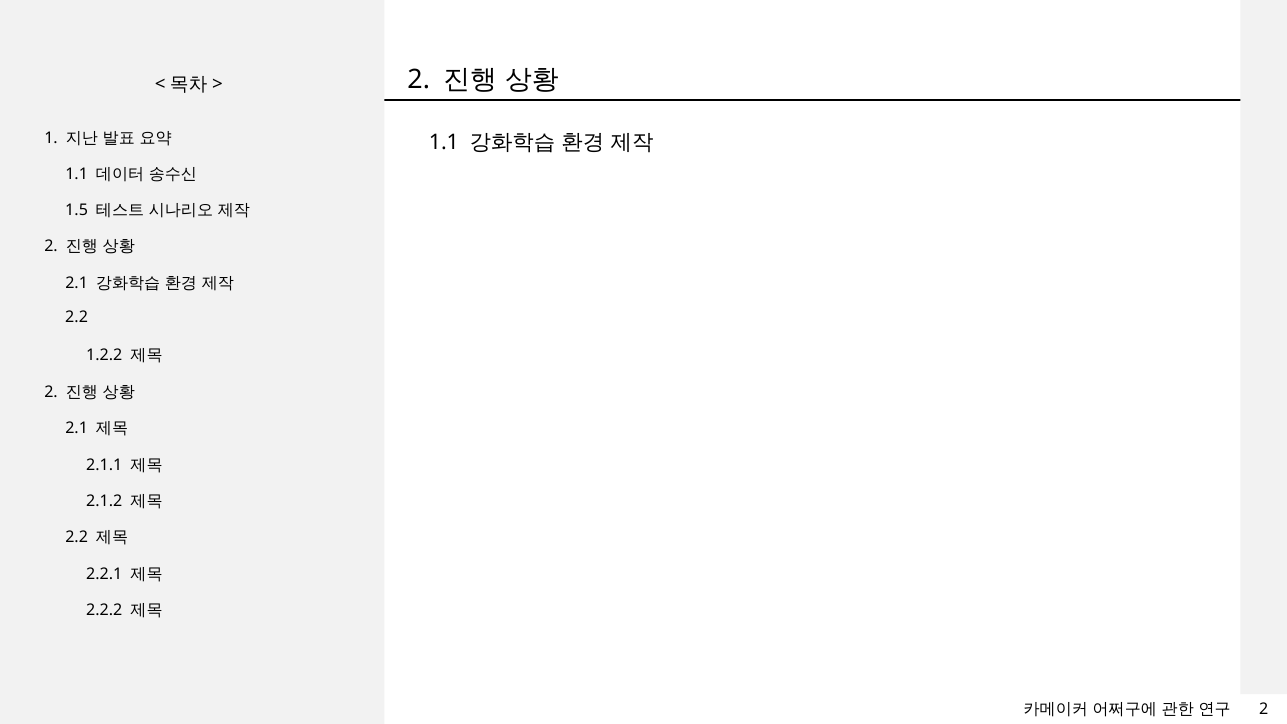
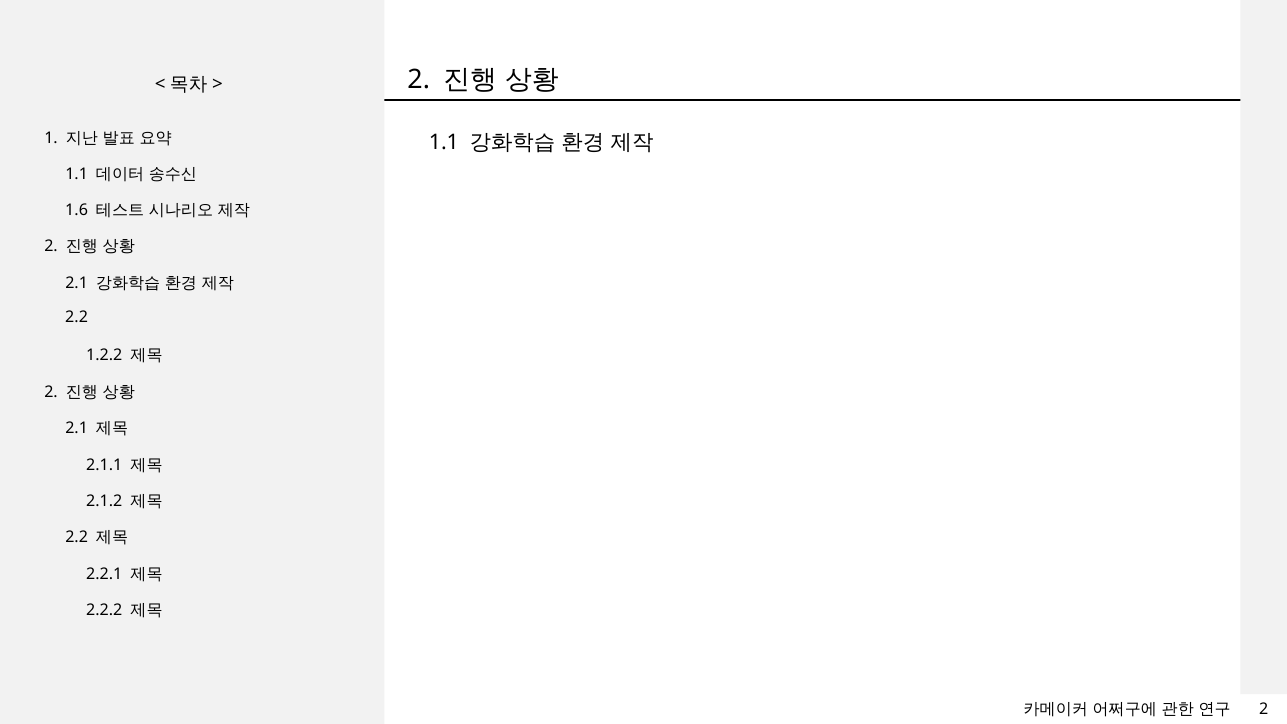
1.5: 1.5 -> 1.6 (77, 210)
